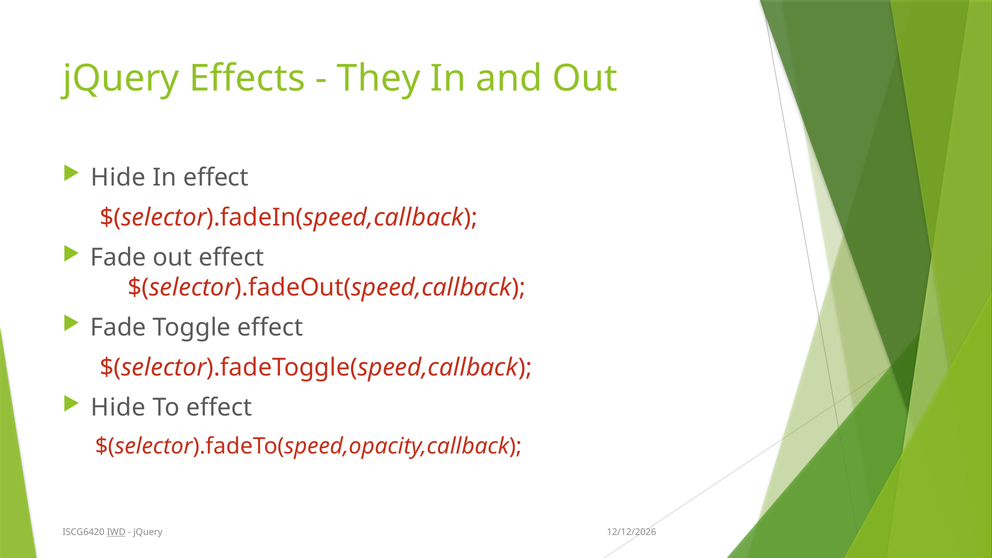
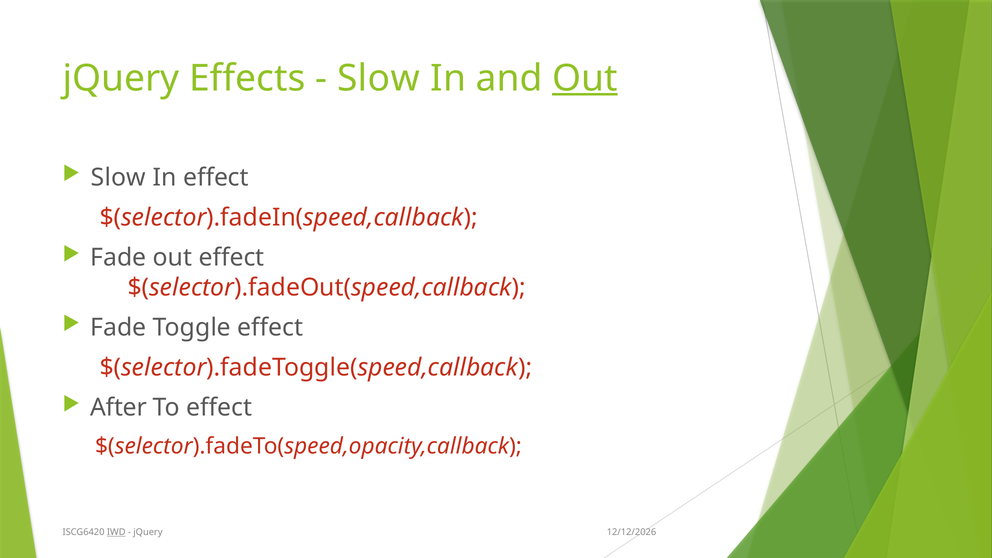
They: They -> Slow (379, 78)
Out underline: none -> present (585, 78)
Hide: Hide -> Slow (118, 177)
Hide: Hide -> After (119, 408)
